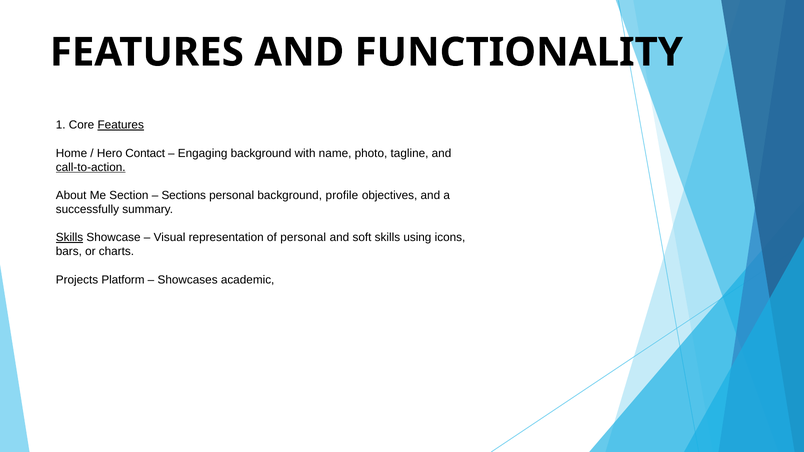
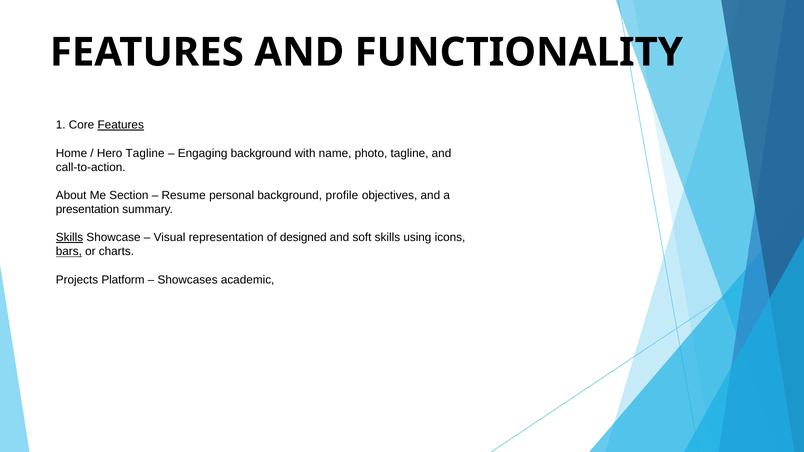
Hero Contact: Contact -> Tagline (145, 153)
call-to-action underline: present -> none (91, 167)
Sections: Sections -> Resume (184, 195)
successfully: successfully -> presentation (88, 210)
of personal: personal -> designed (303, 238)
bars underline: none -> present (69, 252)
